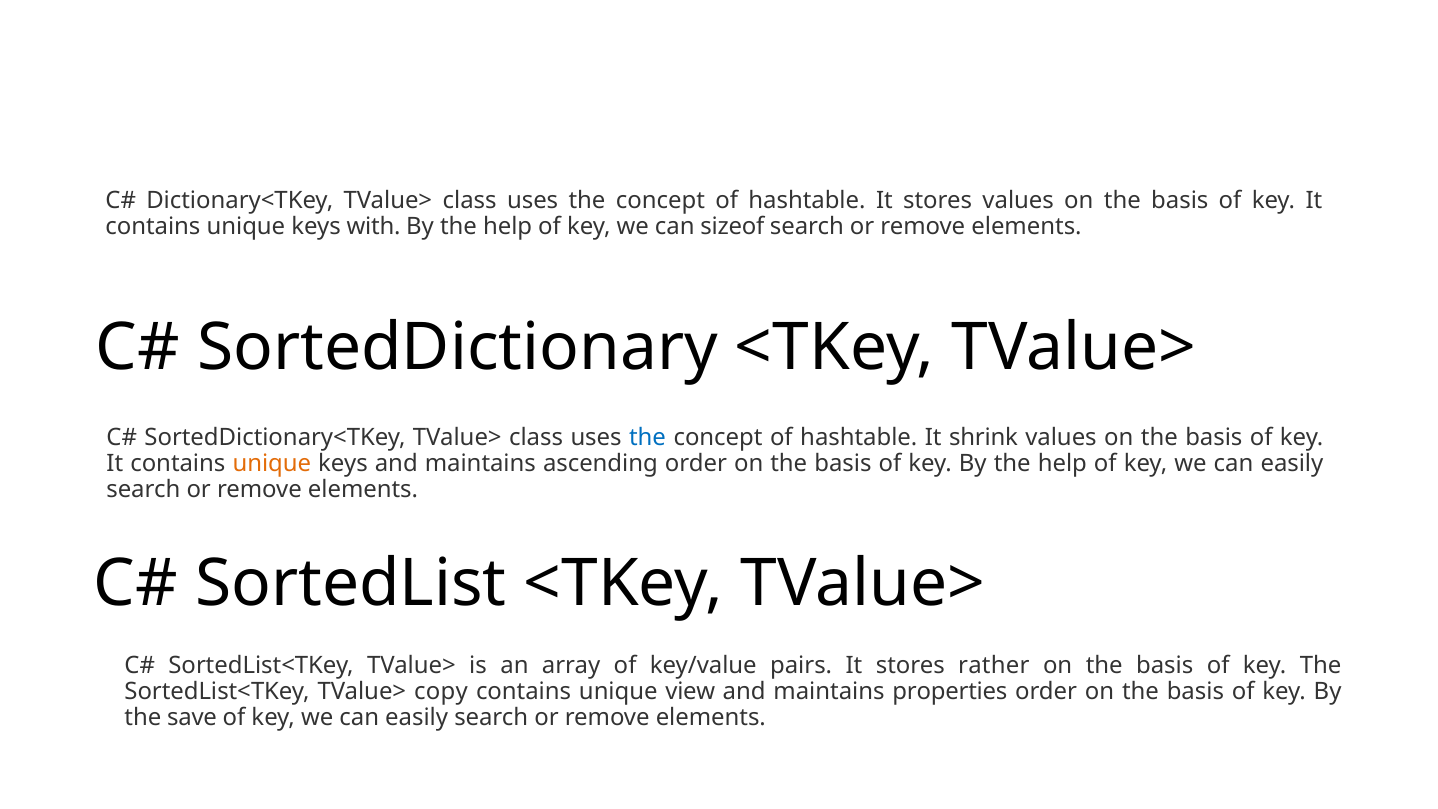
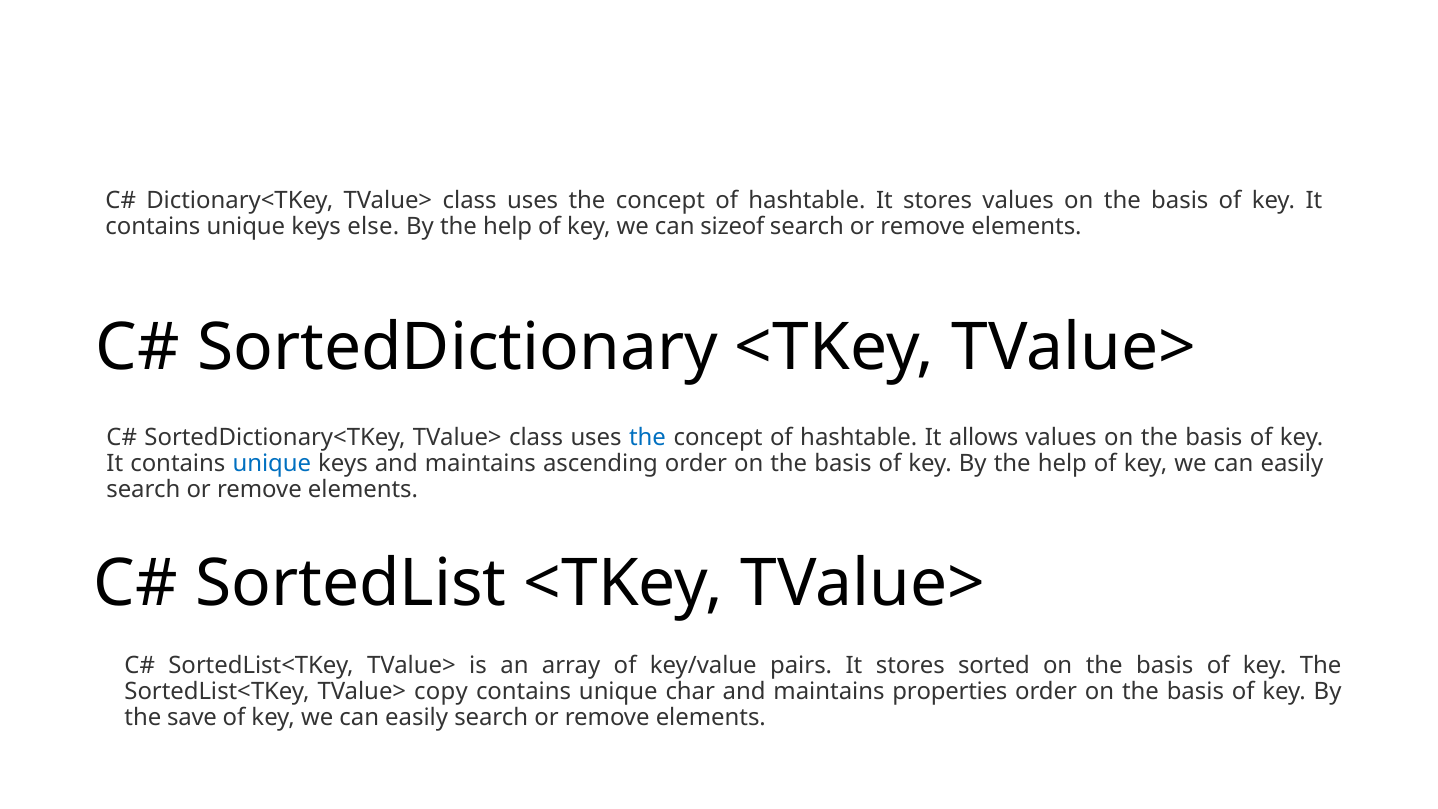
with: with -> else (373, 227)
shrink: shrink -> allows (984, 438)
unique colour: orange -> blue (272, 463)
rather: rather -> sorted (994, 666)
view: view -> char (690, 692)
